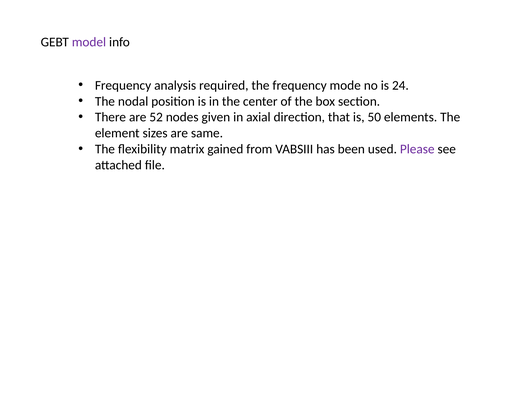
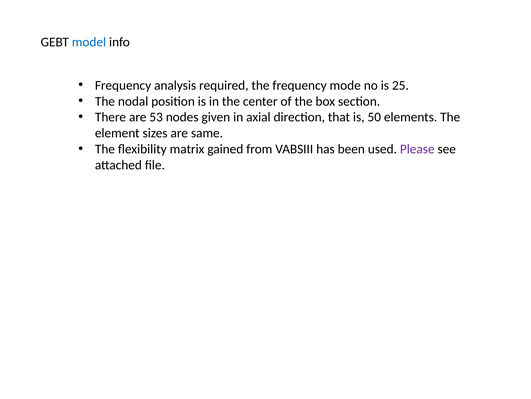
model colour: purple -> blue (89, 42)
24: 24 -> 25 (400, 85)
52: 52 -> 53 (156, 117)
